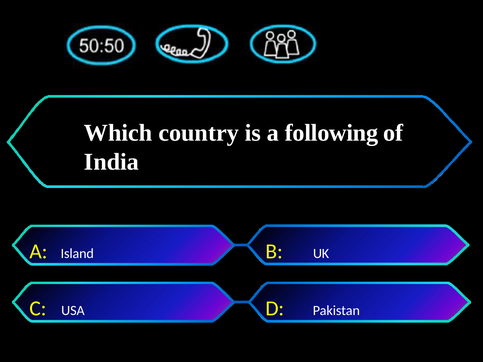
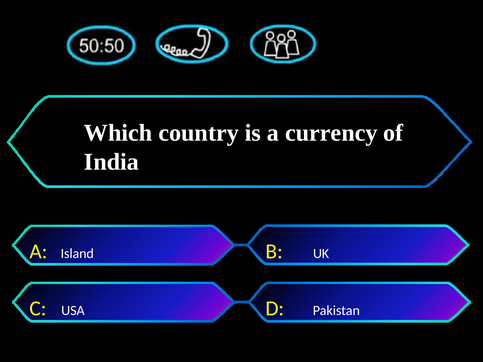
following: following -> currency (331, 133)
